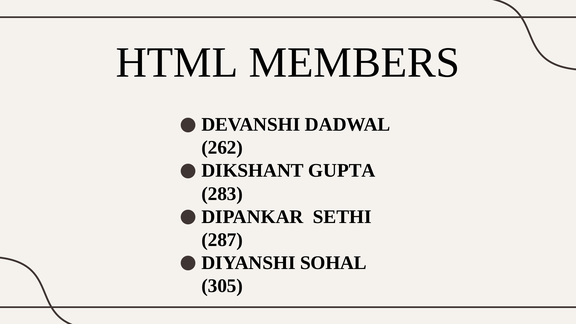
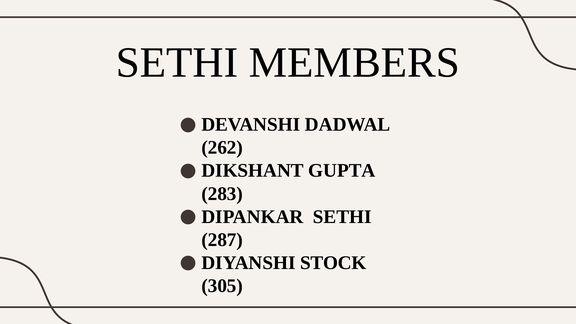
HTML: HTML -> SETHI (177, 63)
SOHAL: SOHAL -> STOCK (333, 263)
